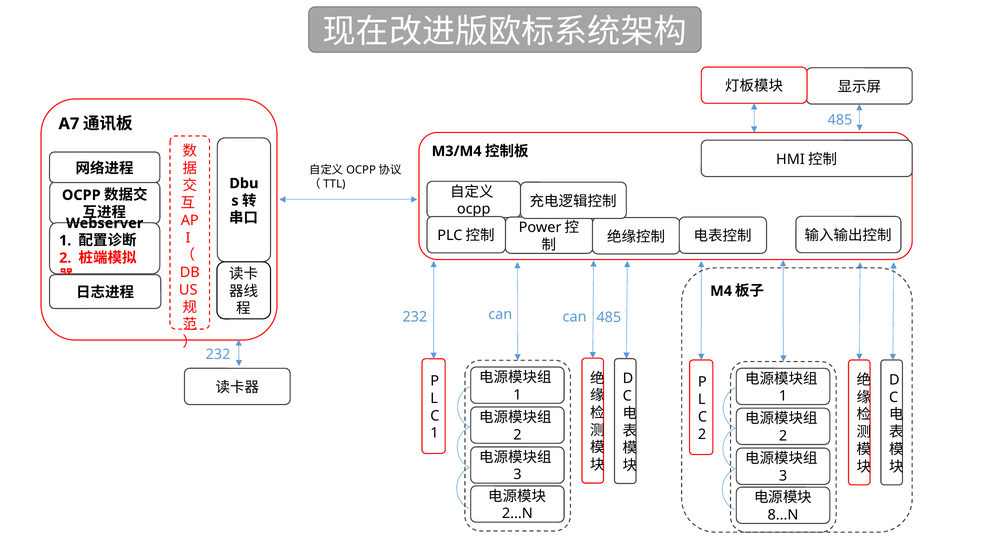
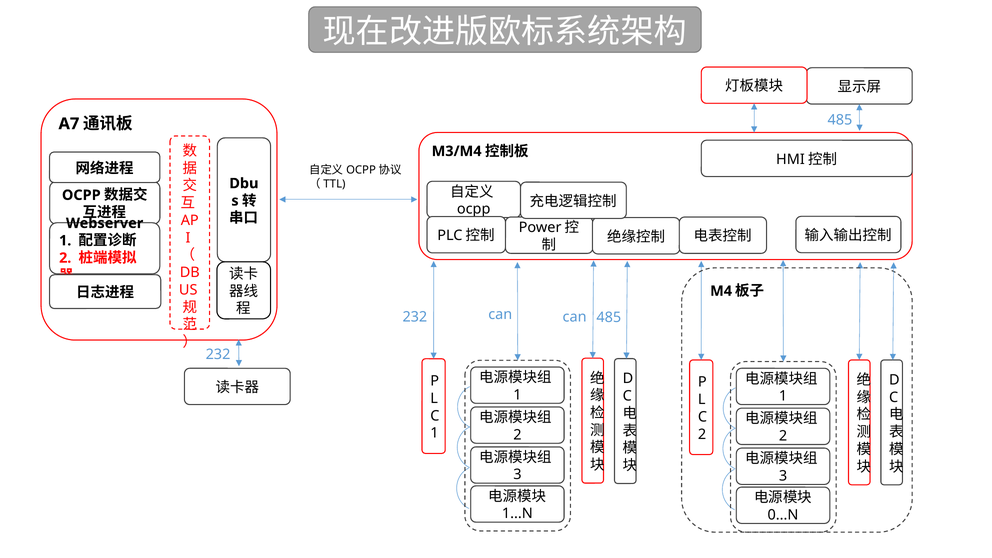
2...N: 2...N -> 1...N (517, 514)
8...N: 8...N -> 0...N (783, 515)
